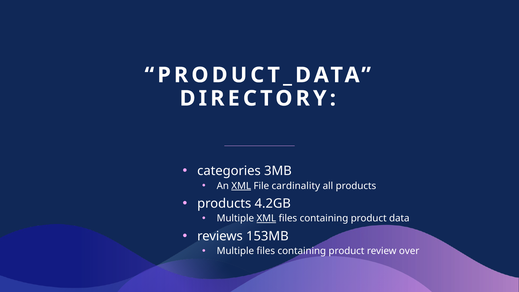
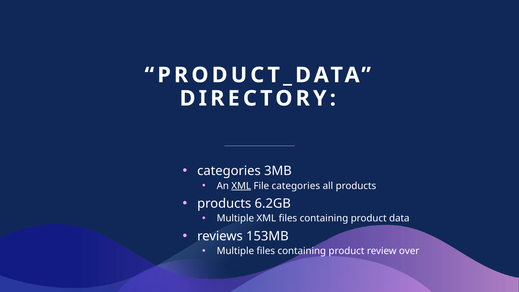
File cardinality: cardinality -> categories (296, 186)
4.2GB: 4.2GB -> 6.2GB (273, 203)
XML underline: present -> none (266, 218)
